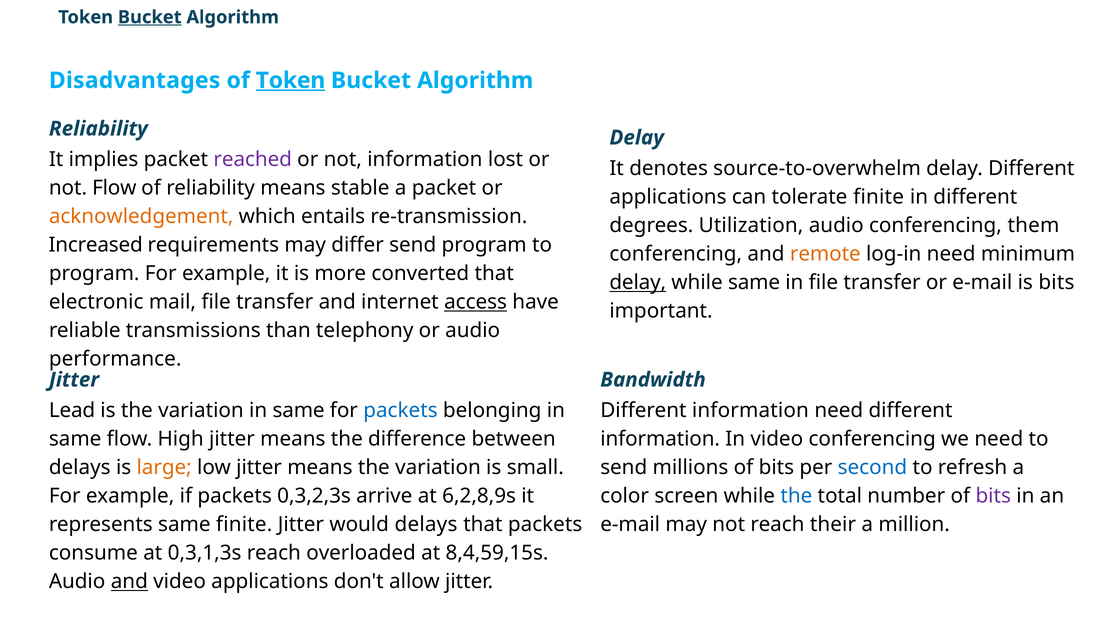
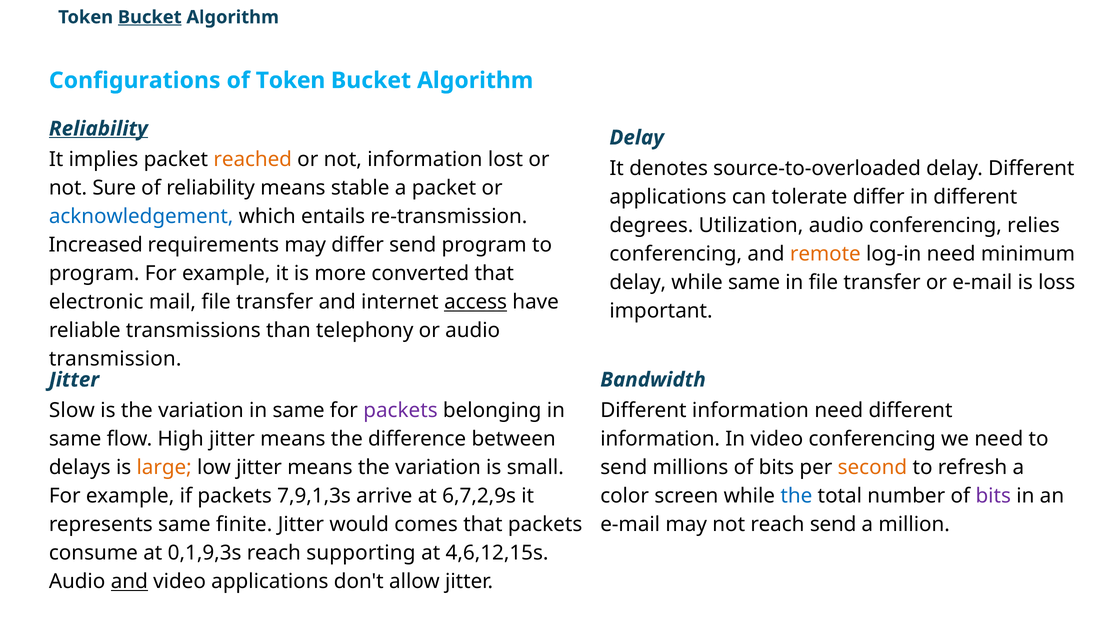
Disadvantages: Disadvantages -> Configurations (135, 81)
Token underline: present -> none (291, 81)
Reliability underline: none -> present (98, 129)
reached colour: purple -> orange (253, 160)
source-to-overwhelm: source-to-overwhelm -> source-to-overloaded (817, 169)
not Flow: Flow -> Sure (114, 188)
tolerate finite: finite -> differ (879, 197)
acknowledgement colour: orange -> blue (141, 217)
them: them -> relies (1034, 226)
delay underline: present -> none (638, 283)
is bits: bits -> loss (1057, 283)
performance: performance -> transmission (115, 359)
Lead: Lead -> Slow (72, 411)
packets colour: blue -> purple (400, 411)
second colour: blue -> orange (872, 468)
0,3,2,3s: 0,3,2,3s -> 7,9,1,3s (314, 496)
6,2,8,9s: 6,2,8,9s -> 6,7,2,9s (479, 496)
would delays: delays -> comes (426, 525)
reach their: their -> send (833, 525)
0,3,1,3s: 0,3,1,3s -> 0,1,9,3s (205, 554)
overloaded: overloaded -> supporting (361, 554)
8,4,59,15s: 8,4,59,15s -> 4,6,12,15s (497, 554)
